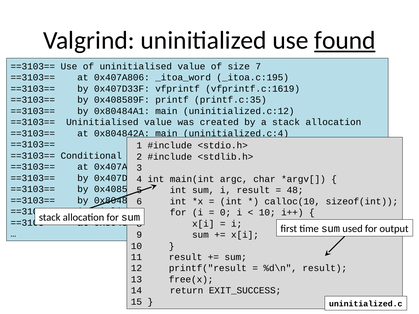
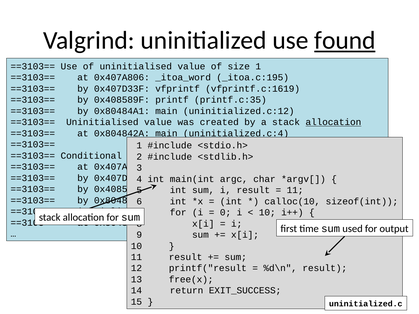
size 7: 7 -> 1 (258, 66)
allocation underline: none -> present (333, 122)
48: 48 -> 11 (295, 190)
